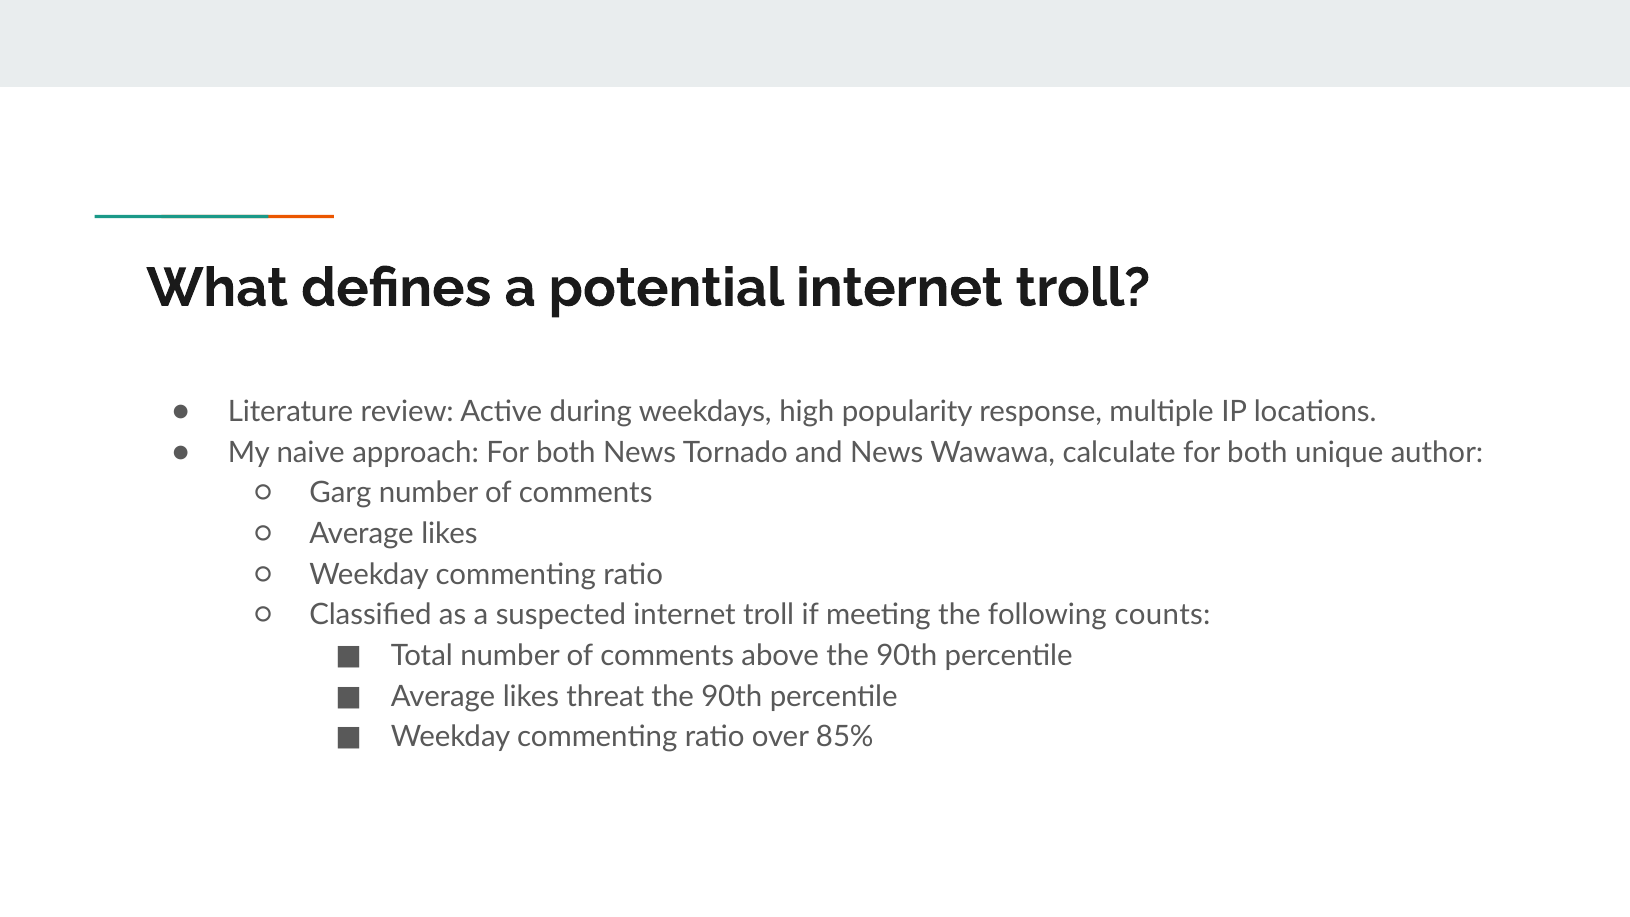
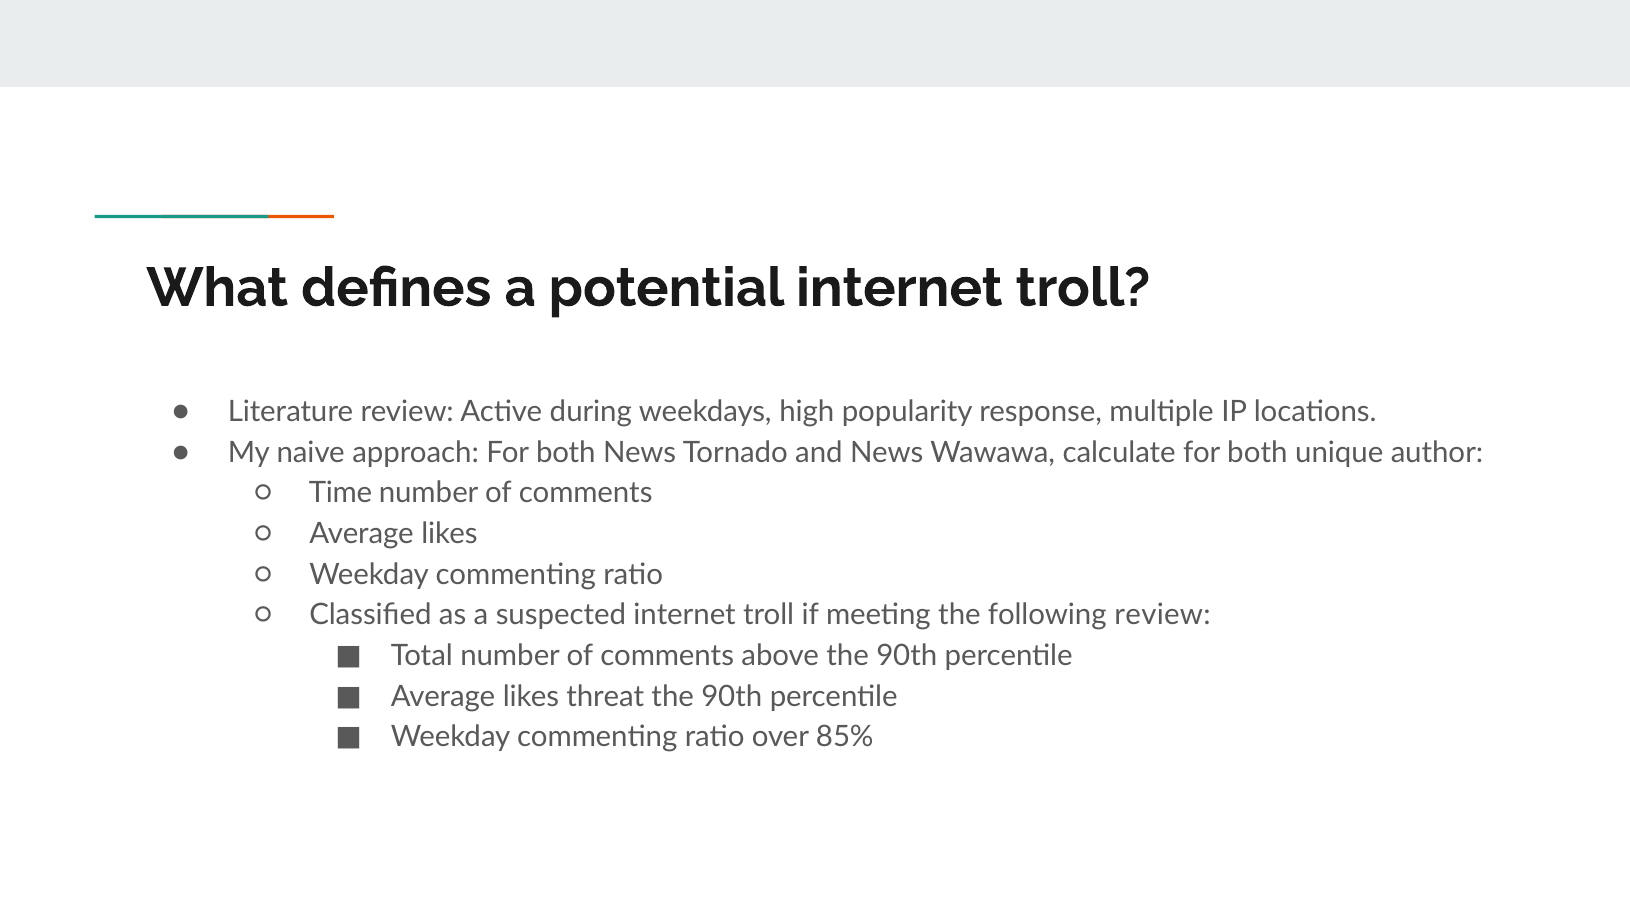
Garg: Garg -> Time (341, 493)
following counts: counts -> review (1163, 615)
